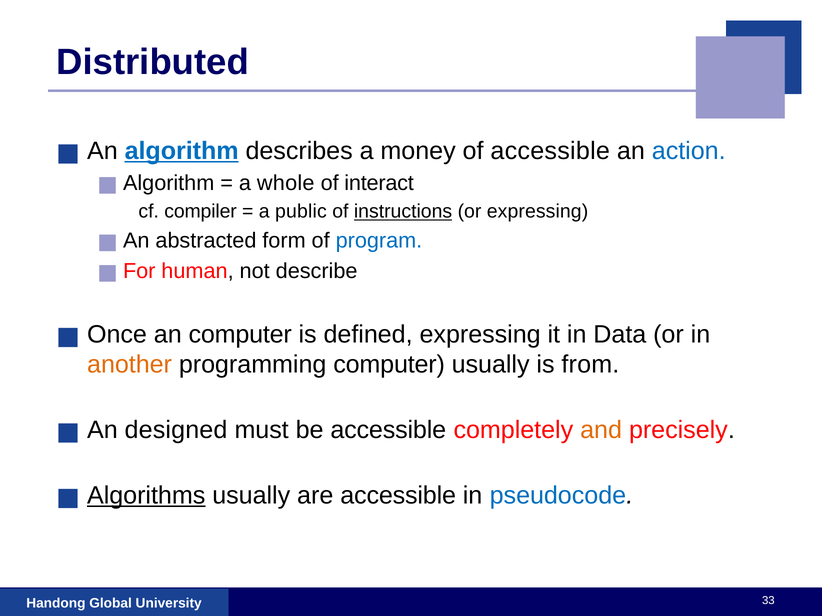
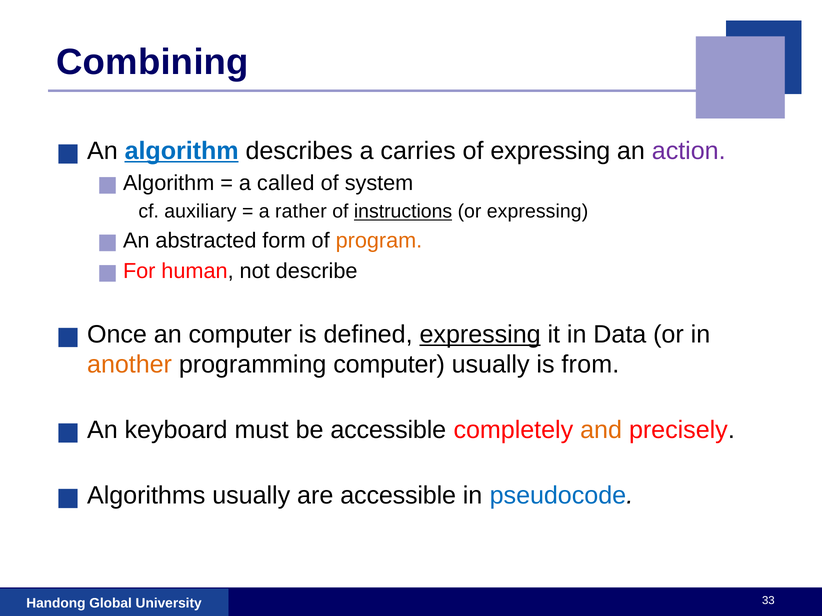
Distributed: Distributed -> Combining (152, 62)
money: money -> carries (418, 151)
of accessible: accessible -> expressing (550, 151)
action colour: blue -> purple (689, 151)
whole: whole -> called (286, 183)
interact: interact -> system (379, 183)
compiler: compiler -> auxiliary (200, 212)
public: public -> rather (301, 212)
program colour: blue -> orange (379, 241)
expressing underline: none -> present (480, 335)
designed: designed -> keyboard (176, 431)
Algorithms underline: present -> none (146, 496)
